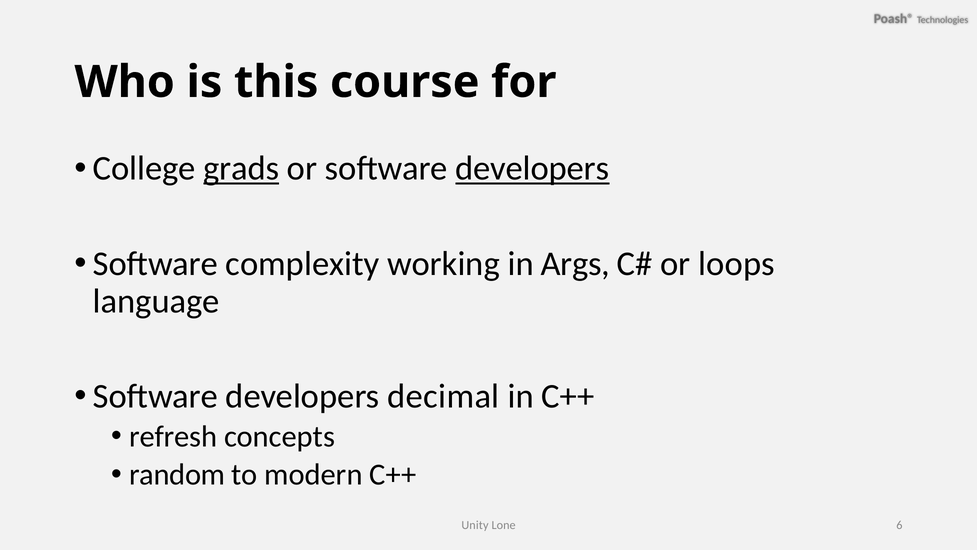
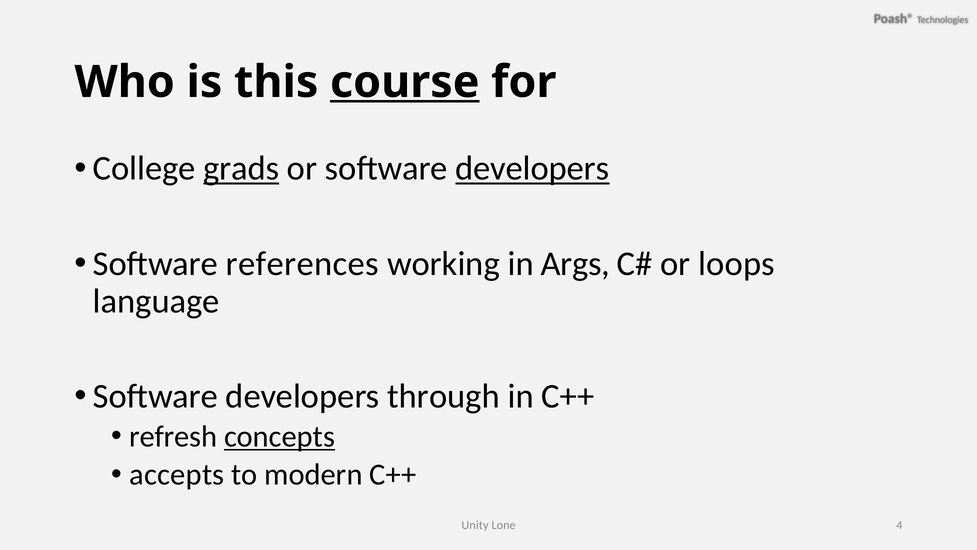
course underline: none -> present (405, 82)
complexity: complexity -> references (302, 264)
decimal: decimal -> through (444, 396)
concepts underline: none -> present (280, 436)
random: random -> accepts (177, 474)
6: 6 -> 4 (899, 525)
